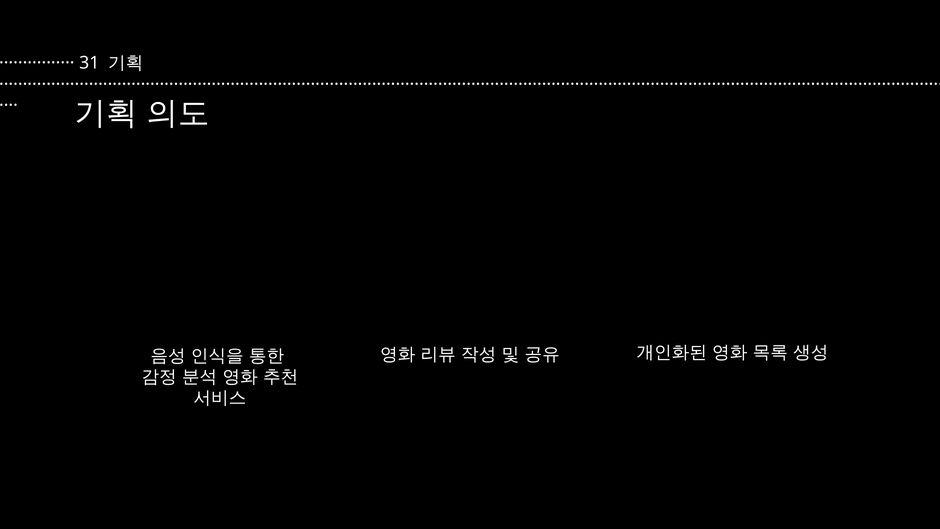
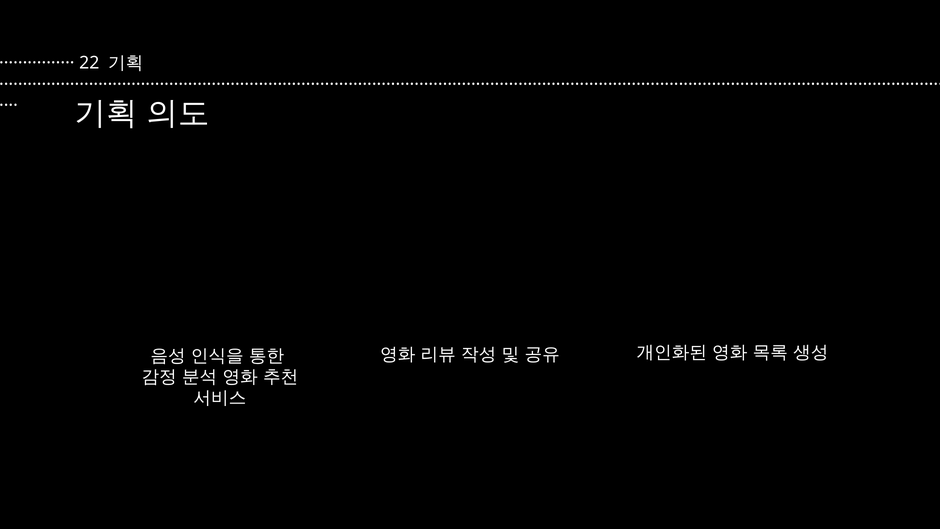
31: 31 -> 22 (89, 63)
